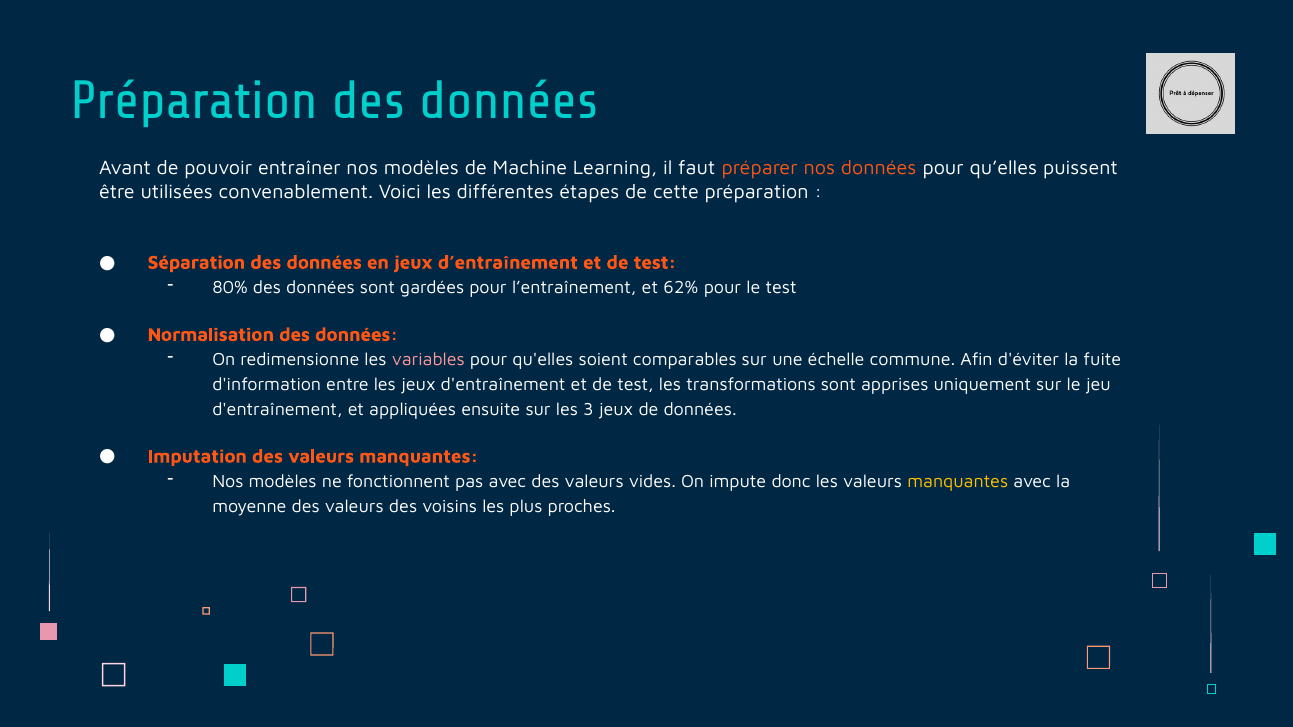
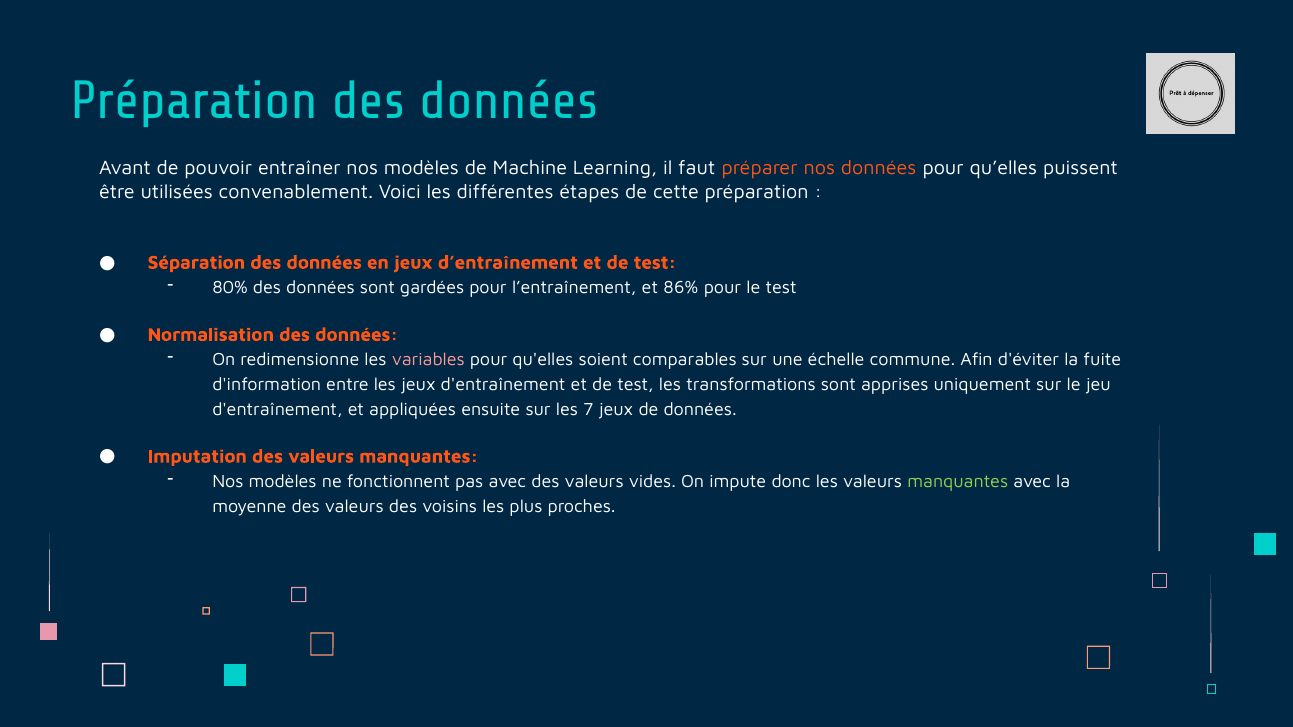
62%: 62% -> 86% (681, 288)
3: 3 -> 7 (588, 410)
manquantes colour: yellow -> light green (958, 482)
